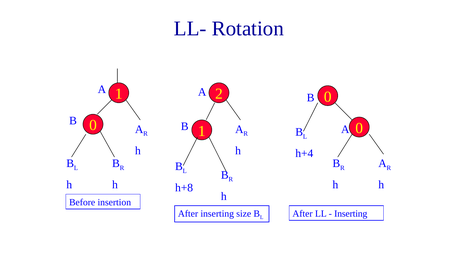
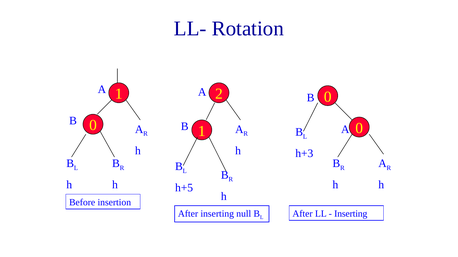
h+4: h+4 -> h+3 (304, 154)
h+8: h+8 -> h+5 (184, 188)
size: size -> null (244, 214)
